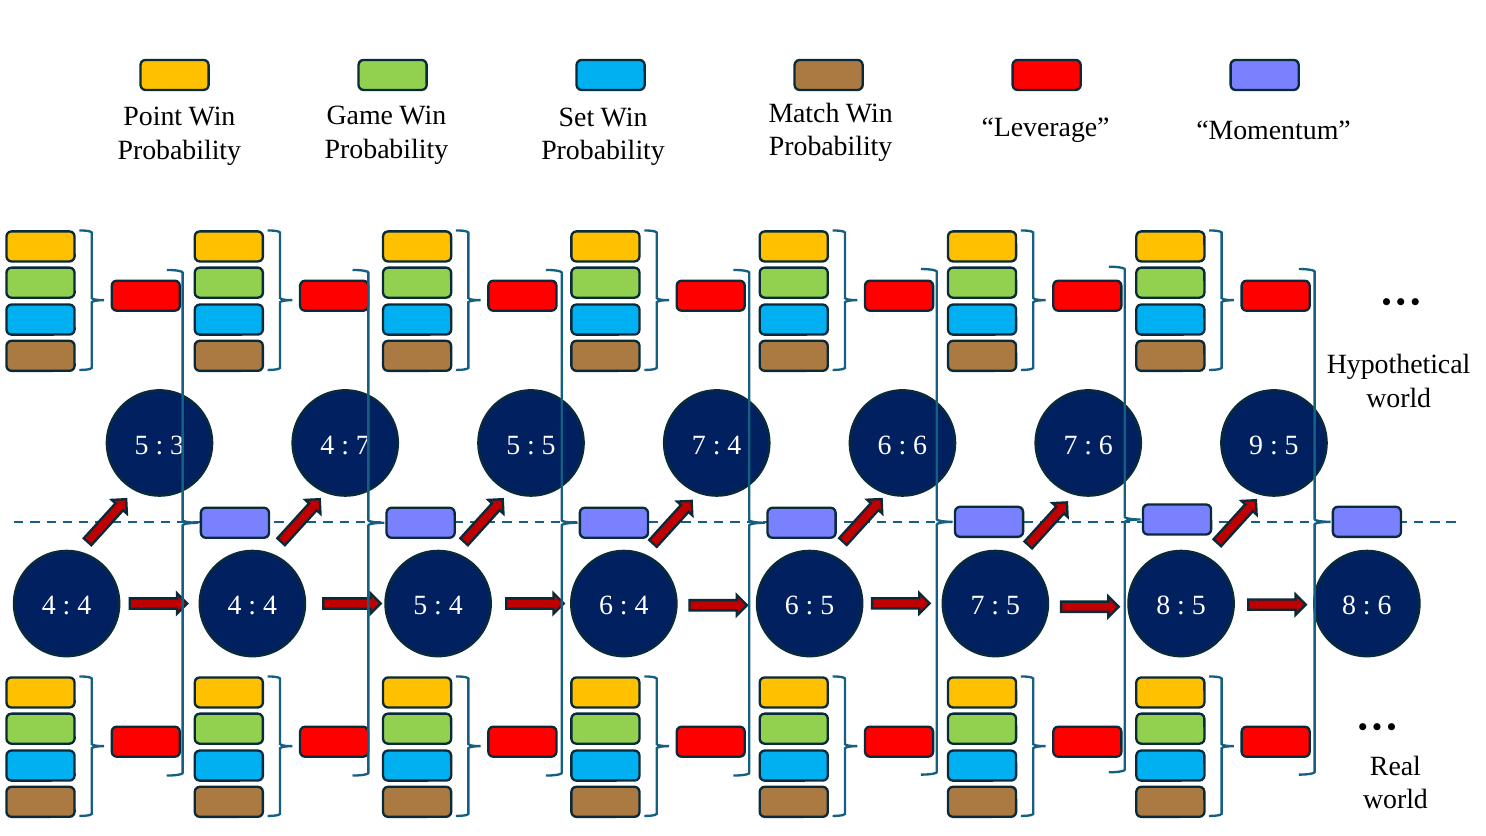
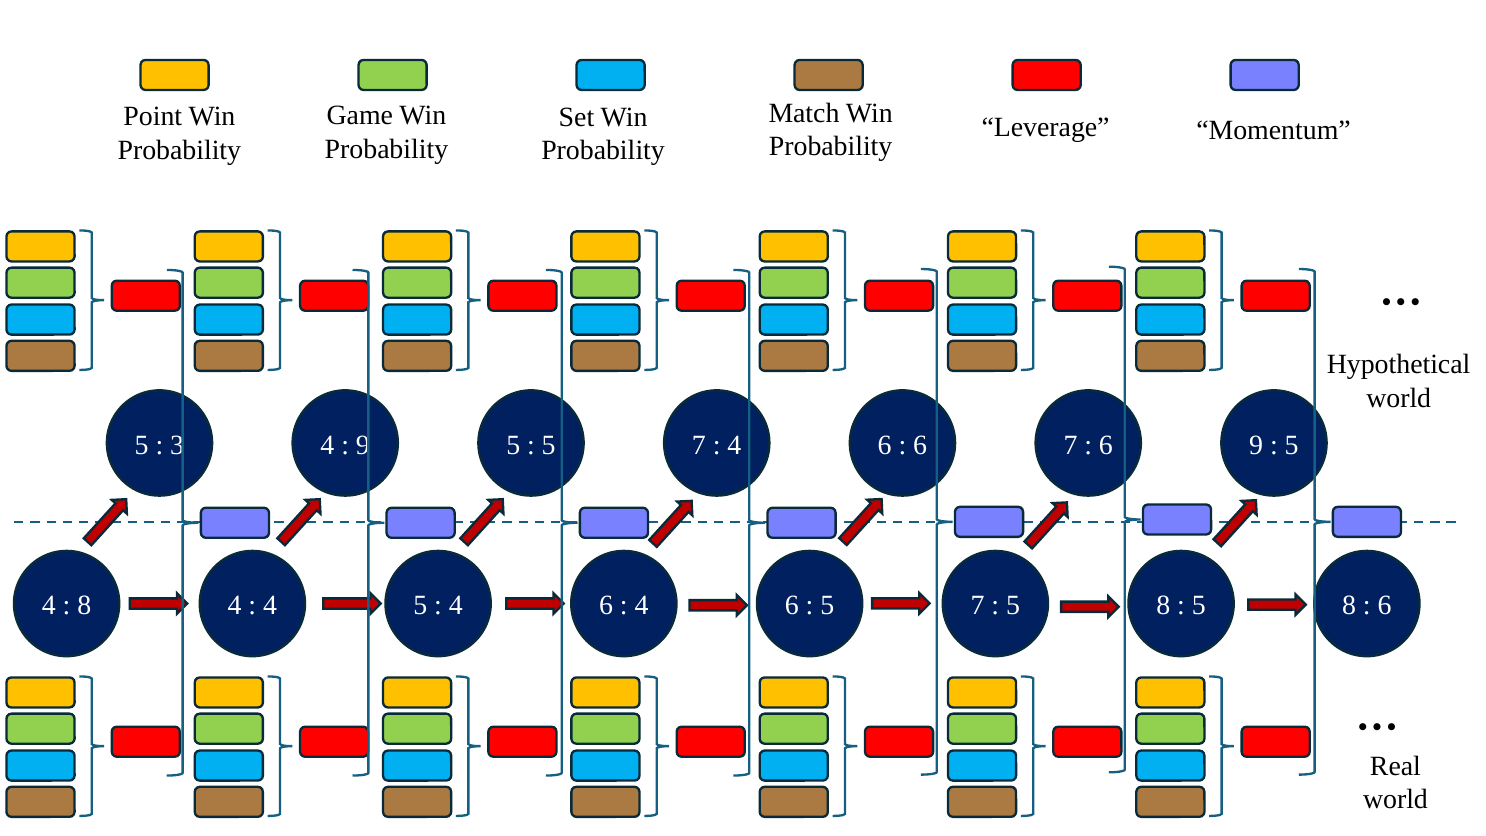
7: 7 -> 9 (363, 445)
4: 4 -> 8 (84, 605)
